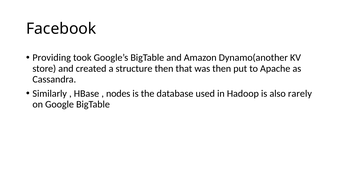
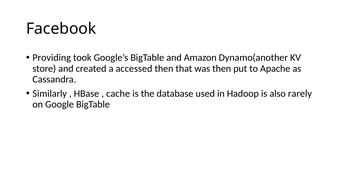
structure: structure -> accessed (134, 69)
nodes: nodes -> cache (118, 94)
